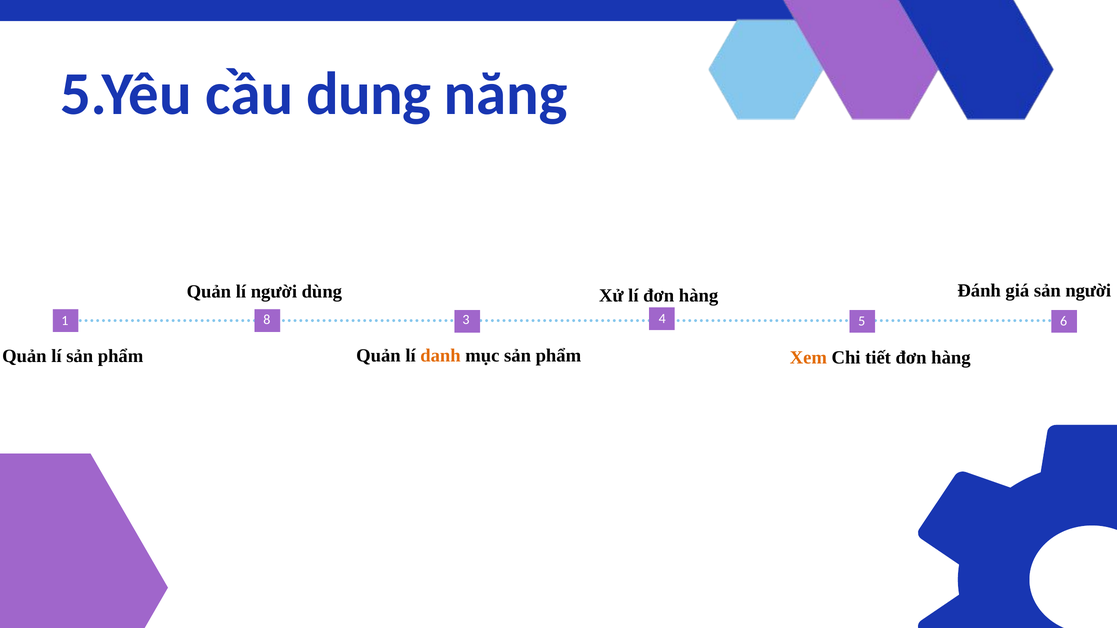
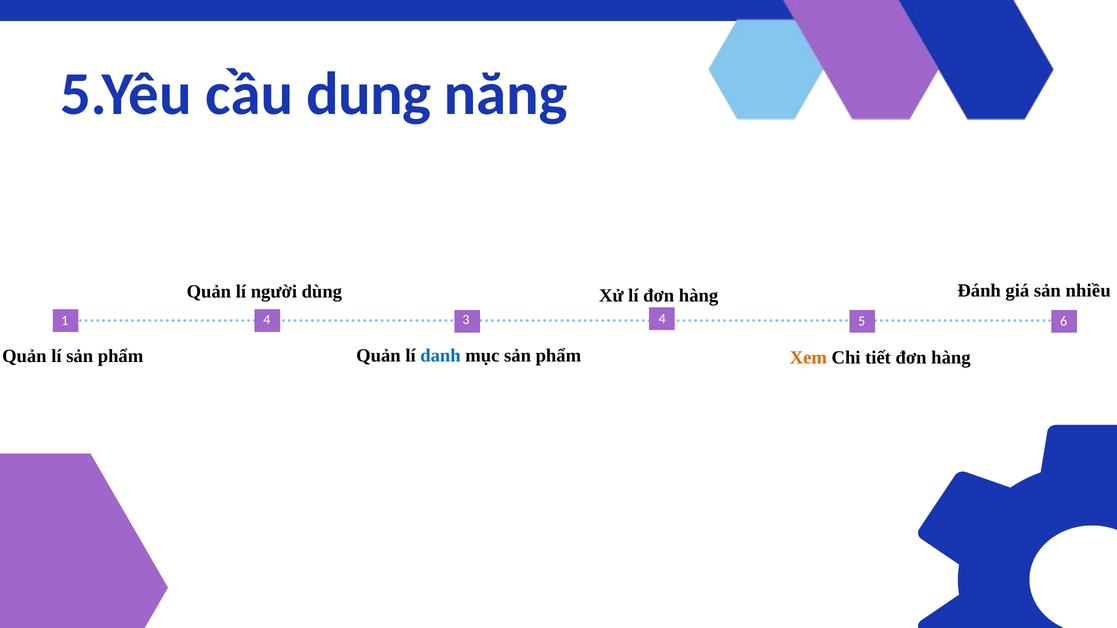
sản người: người -> nhiều (1088, 291)
1 8: 8 -> 4 (267, 320)
danh colour: orange -> blue (441, 356)
